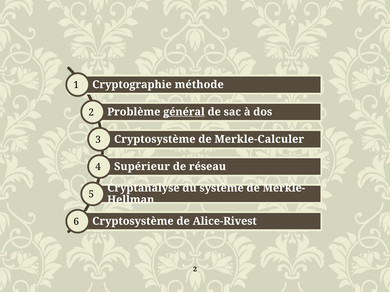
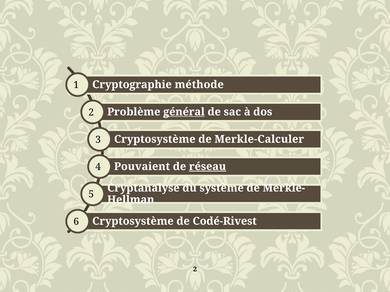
Supérieur: Supérieur -> Pouvaient (142, 167)
réseau underline: none -> present (208, 167)
Alice-Rivest: Alice-Rivest -> Codé-Rivest (225, 222)
